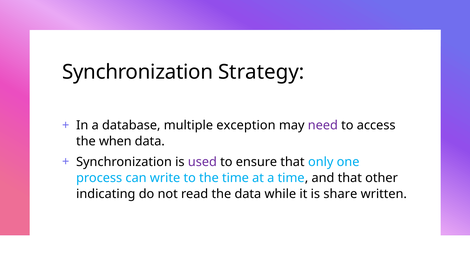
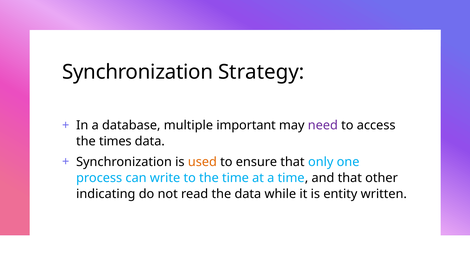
exception: exception -> important (246, 126)
when: when -> times (115, 142)
used colour: purple -> orange (202, 162)
share: share -> entity (340, 194)
